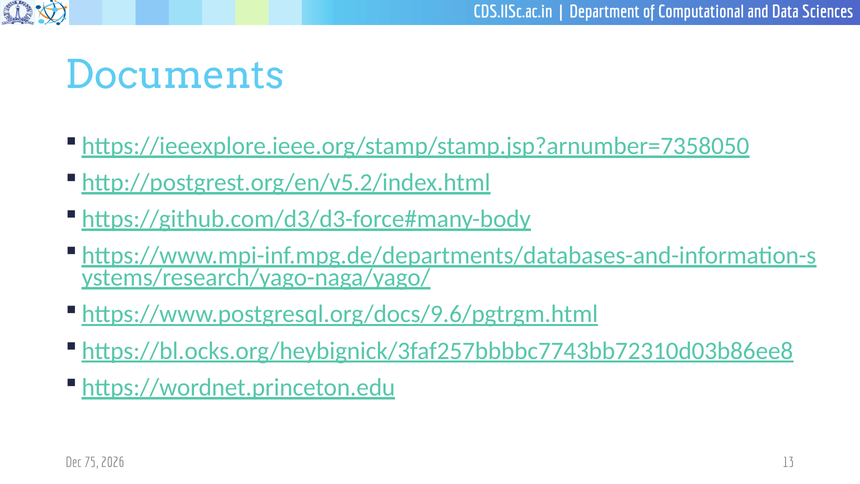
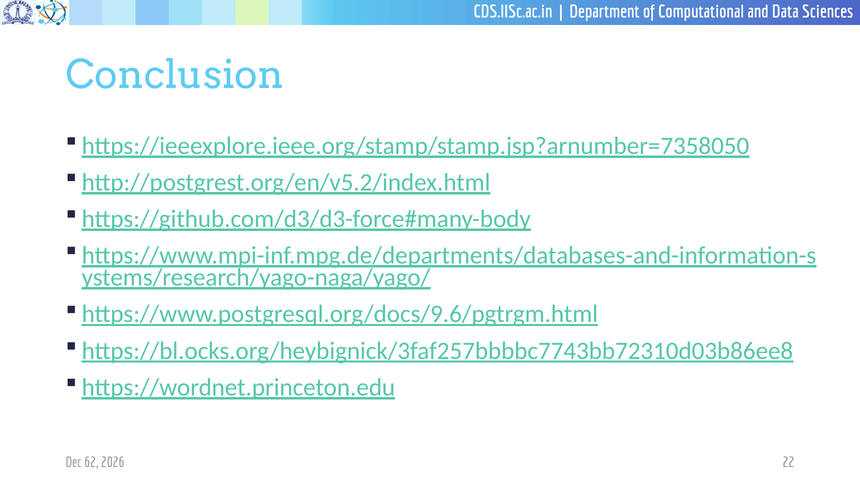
Documents: Documents -> Conclusion (175, 75)
75: 75 -> 62 (91, 462)
13: 13 -> 22 (789, 462)
